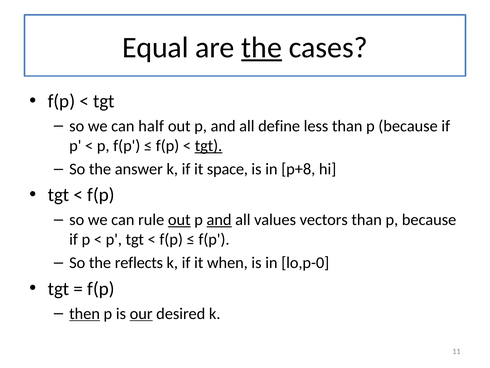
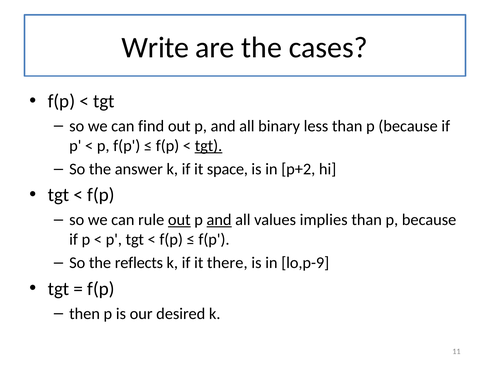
Equal: Equal -> Write (155, 47)
the underline: present -> none (262, 47)
half: half -> find (151, 126)
define: define -> binary (279, 126)
p+8: p+8 -> p+2 (298, 169)
vectors: vectors -> implies (324, 220)
when: when -> there (227, 263)
lo,p-0: lo,p-0 -> lo,p-9 (305, 263)
then underline: present -> none (85, 313)
our underline: present -> none (141, 313)
